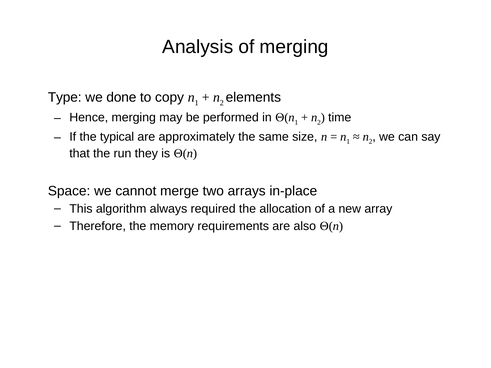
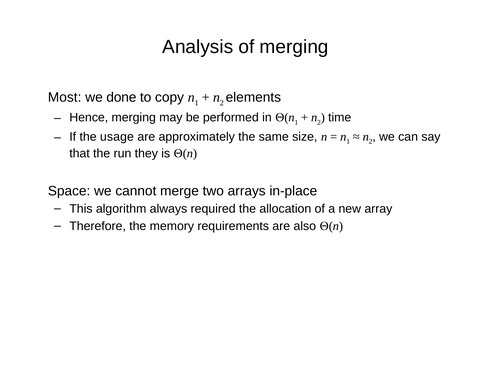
Type: Type -> Most (65, 98)
typical: typical -> usage (117, 137)
